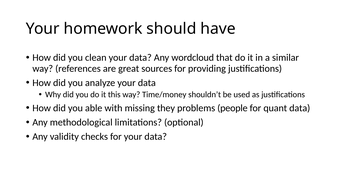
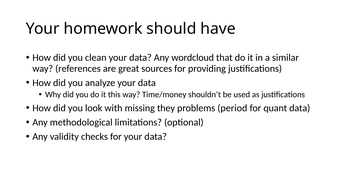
able: able -> look (94, 108)
people: people -> period (232, 108)
